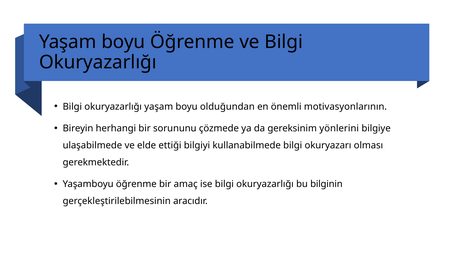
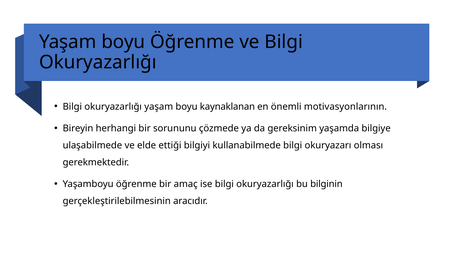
olduğundan: olduğundan -> kaynaklanan (227, 107)
yönlerini: yönlerini -> yaşamda (339, 128)
